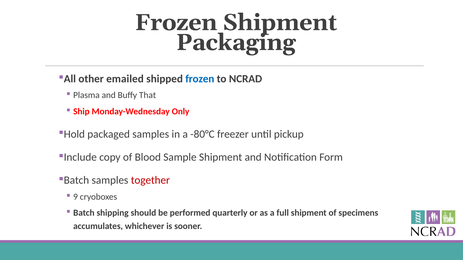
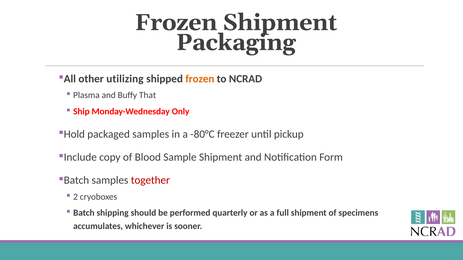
emailed: emailed -> utilizing (125, 79)
frozen colour: blue -> orange (200, 79)
9: 9 -> 2 (76, 197)
